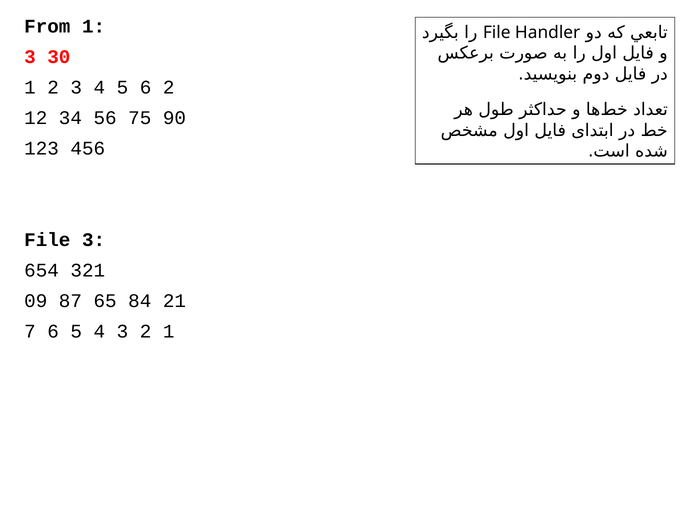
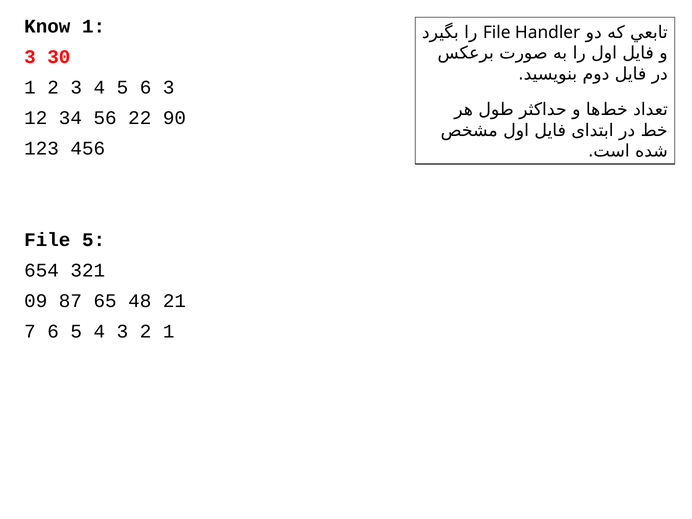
From: From -> Know (47, 26)
6 2: 2 -> 3 (169, 87)
75: 75 -> 22 (140, 118)
File 3: 3 -> 5 (94, 240)
84: 84 -> 48 (140, 301)
